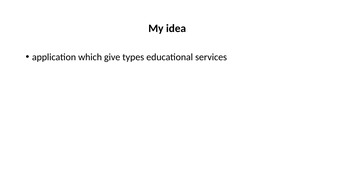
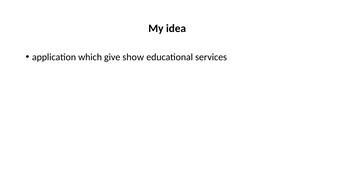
types: types -> show (133, 57)
